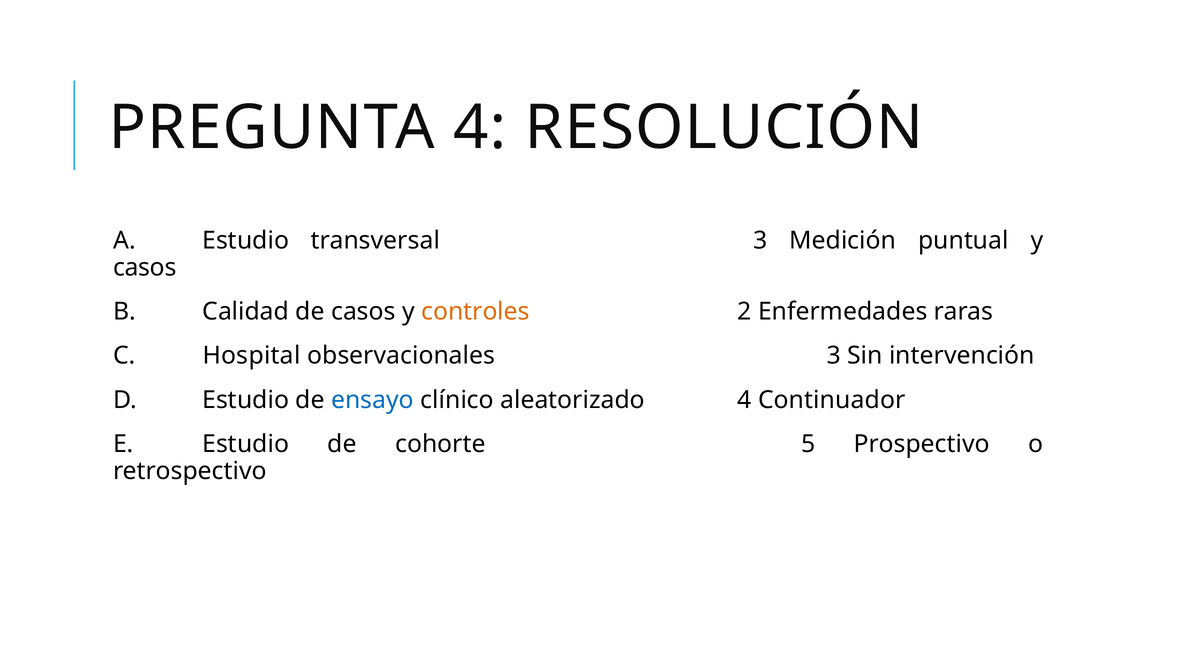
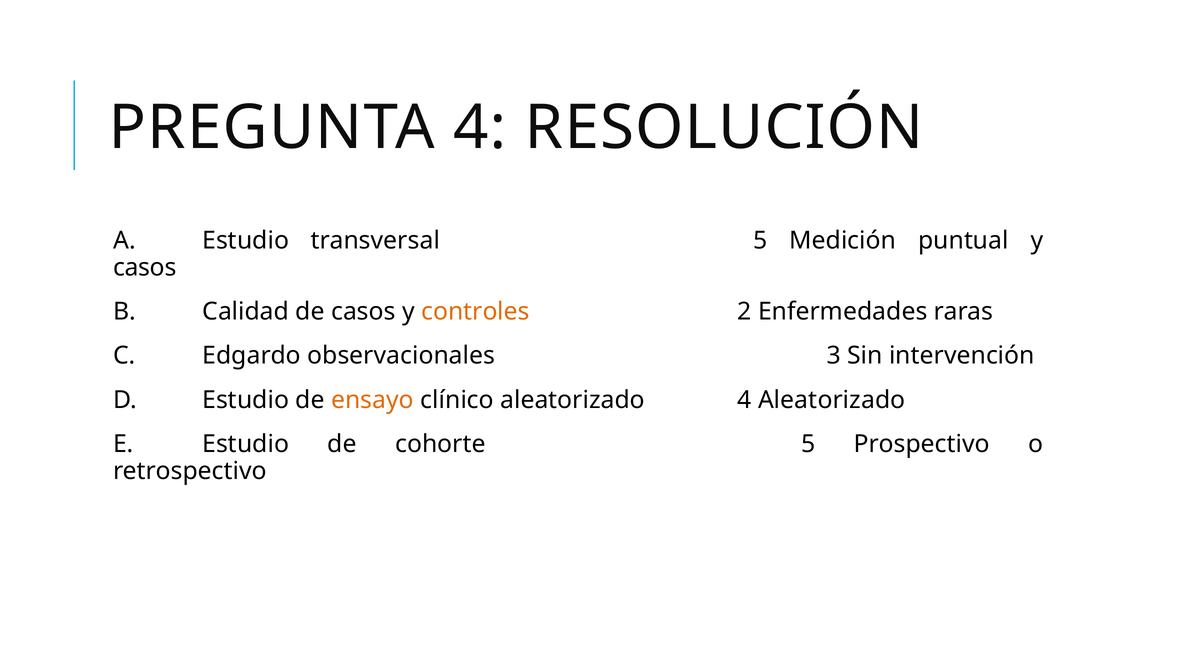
transversal 3: 3 -> 5 (760, 241)
Hospital: Hospital -> Edgardo (252, 356)
ensayo colour: blue -> orange (373, 400)
4 Continuador: Continuador -> Aleatorizado (832, 400)
